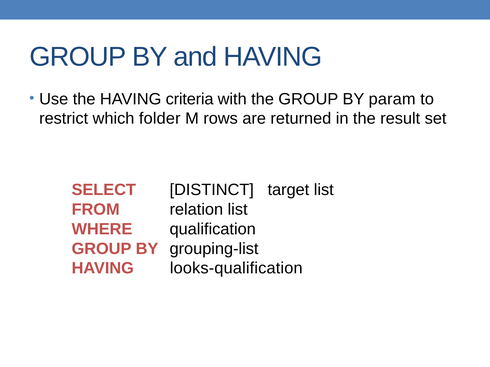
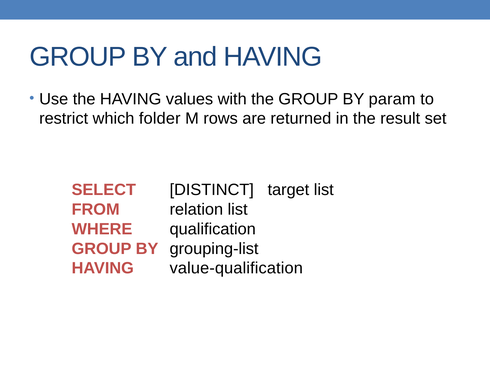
criteria: criteria -> values (190, 99)
looks-qualification: looks-qualification -> value-qualification (236, 269)
